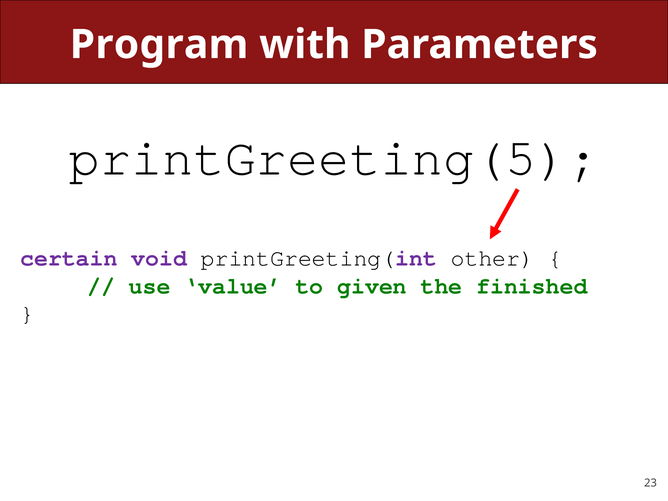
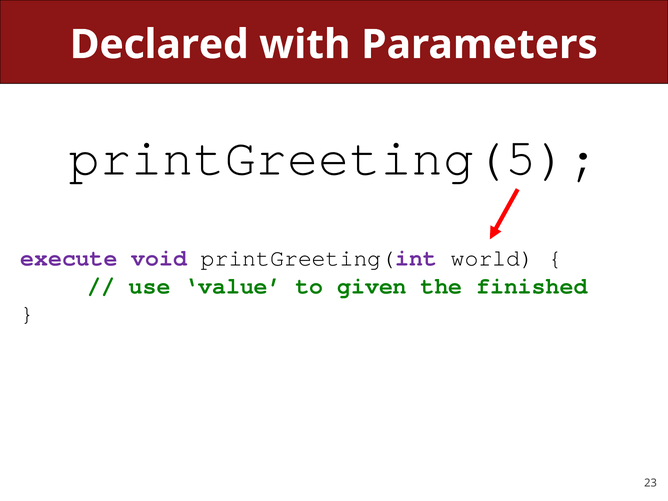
Program: Program -> Declared (159, 45)
certain: certain -> execute (69, 258)
other: other -> world (492, 258)
